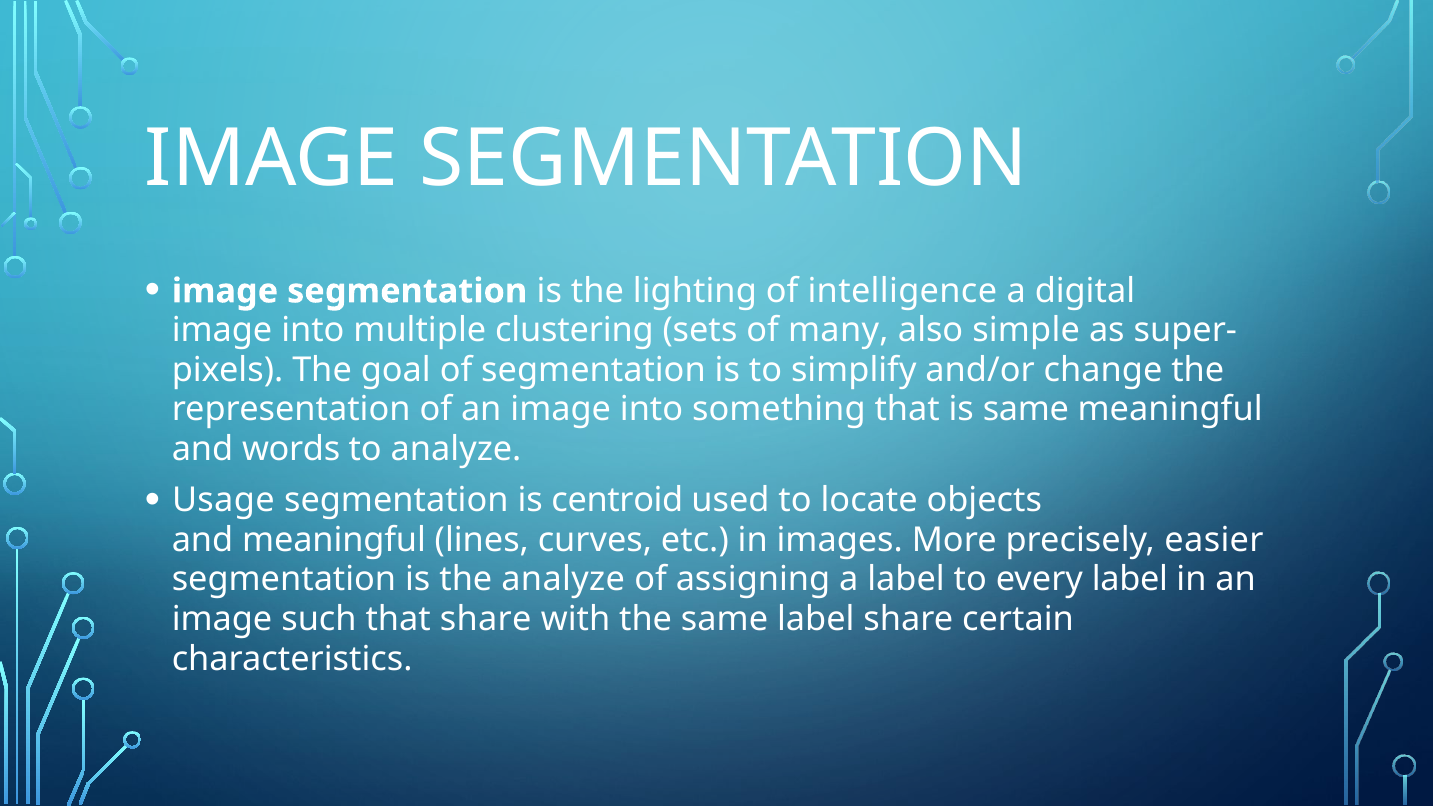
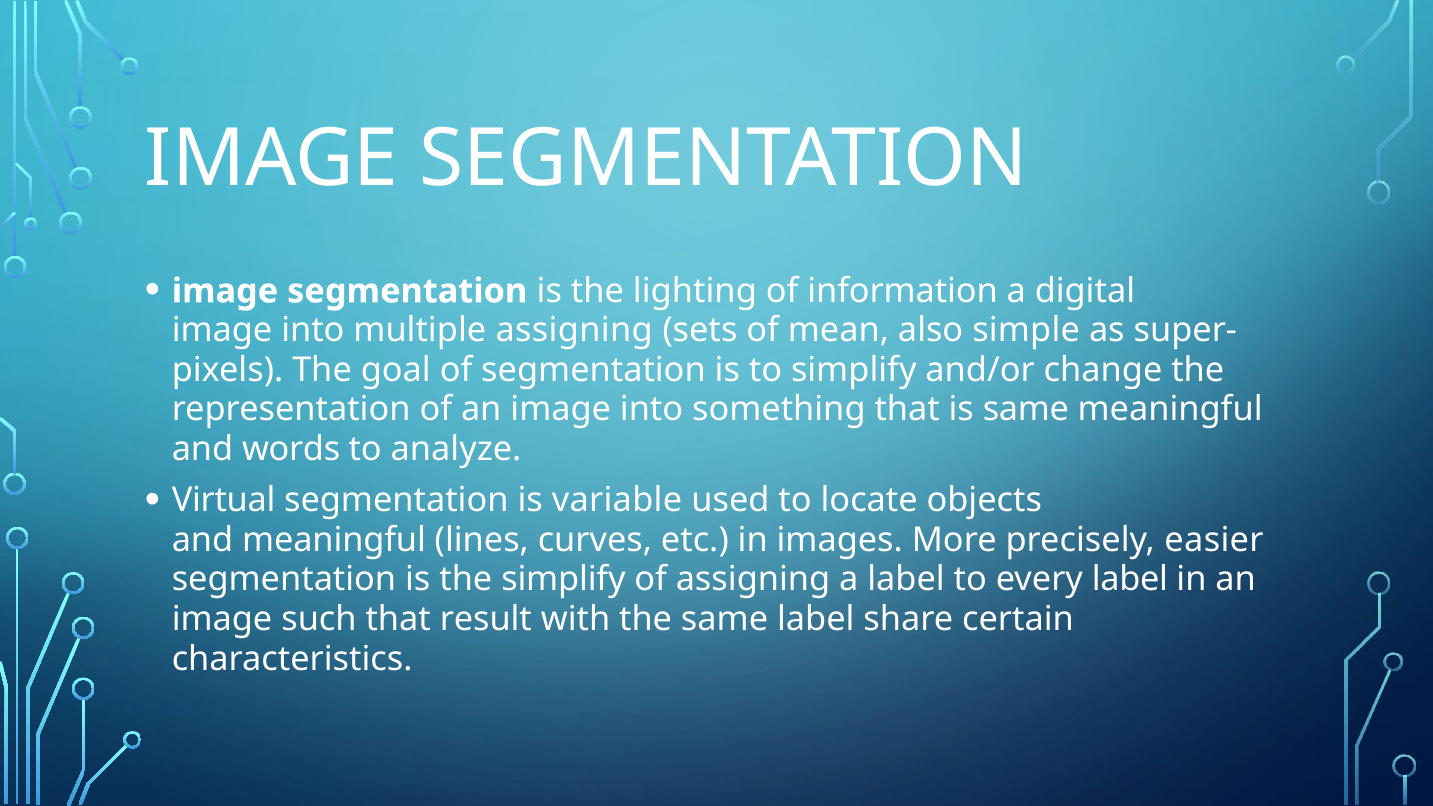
intelligence: intelligence -> information (903, 291)
multiple clustering: clustering -> assigning (574, 331)
many: many -> mean (838, 331)
Usage: Usage -> Virtual (224, 501)
centroid: centroid -> variable (617, 501)
the analyze: analyze -> simplify (563, 580)
that share: share -> result (486, 619)
